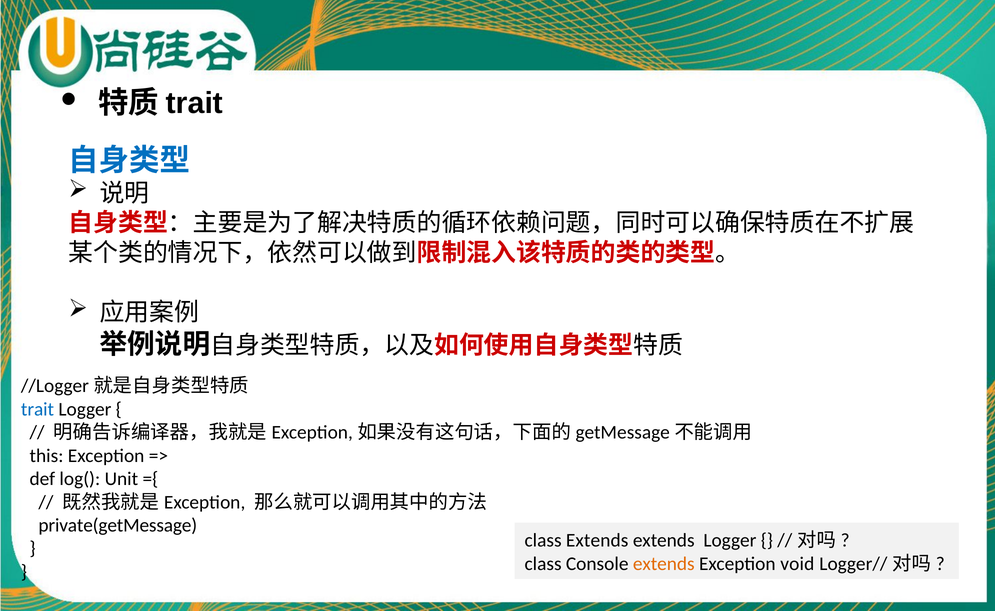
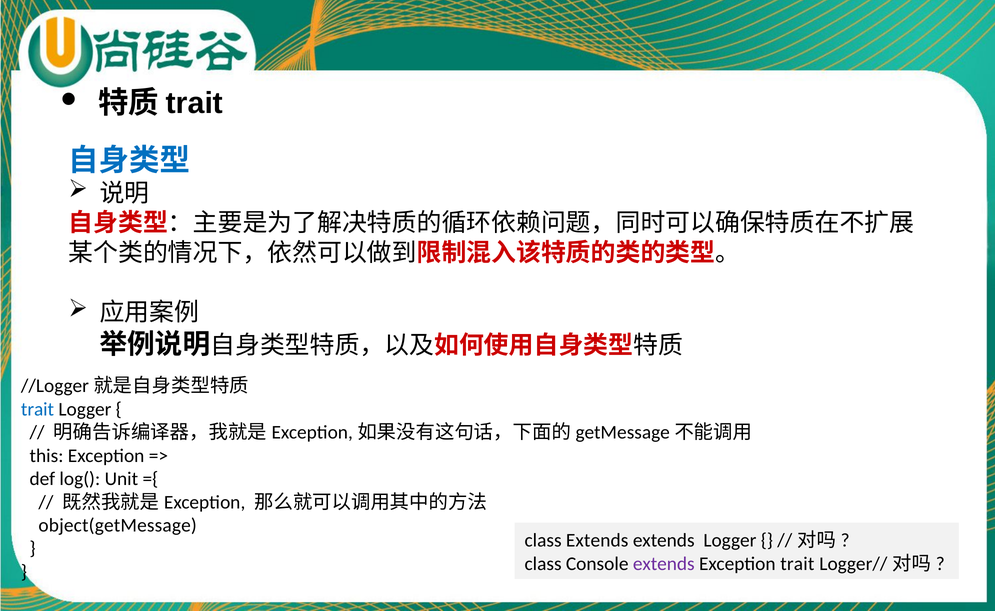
private(getMessage: private(getMessage -> object(getMessage (118, 526)
extends colour: orange -> purple (664, 564)
Exception void: void -> trait (797, 564)
